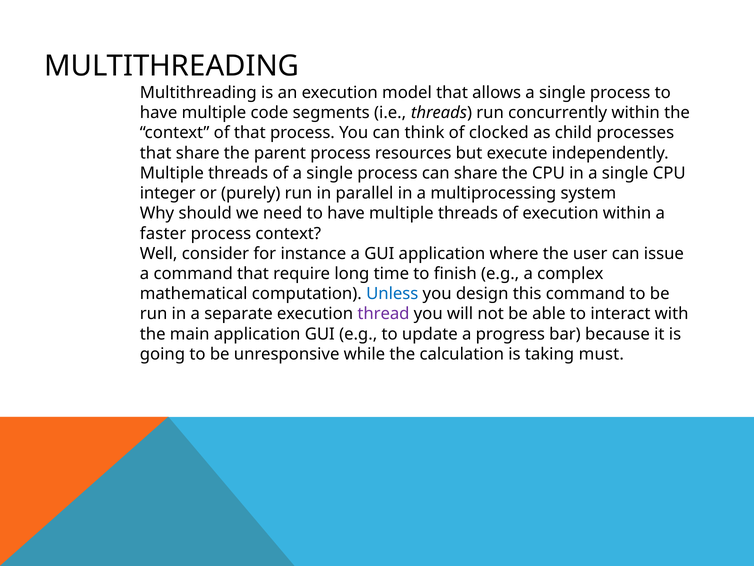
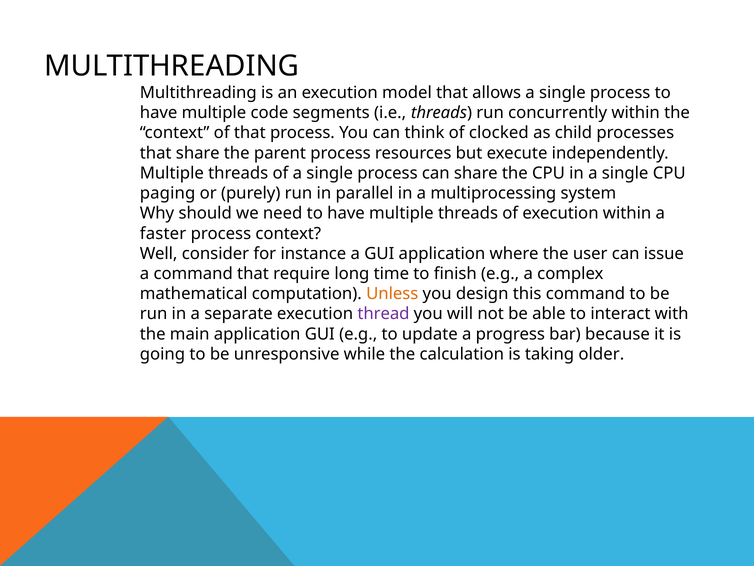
integer: integer -> paging (168, 193)
Unless colour: blue -> orange (392, 294)
must: must -> older (601, 354)
